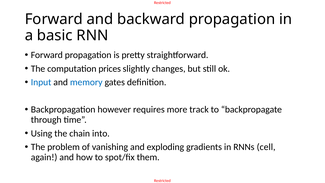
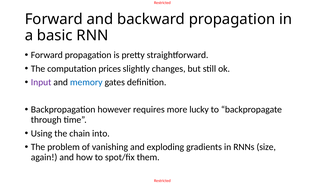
Input colour: blue -> purple (41, 82)
track: track -> lucky (199, 109)
cell: cell -> size (266, 147)
